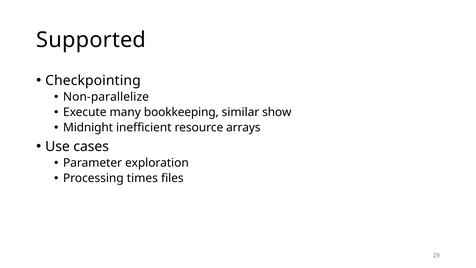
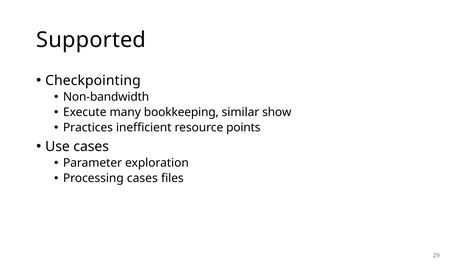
Non-parallelize: Non-parallelize -> Non-bandwidth (106, 97)
Midnight: Midnight -> Practices (88, 127)
arrays: arrays -> points (243, 127)
Processing times: times -> cases (142, 178)
